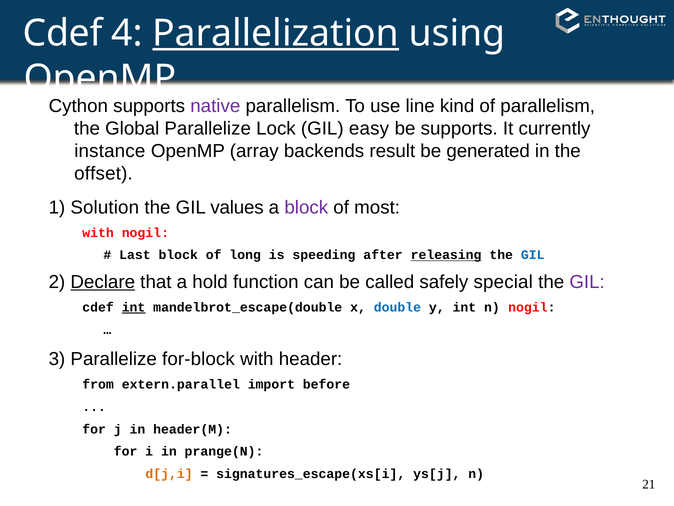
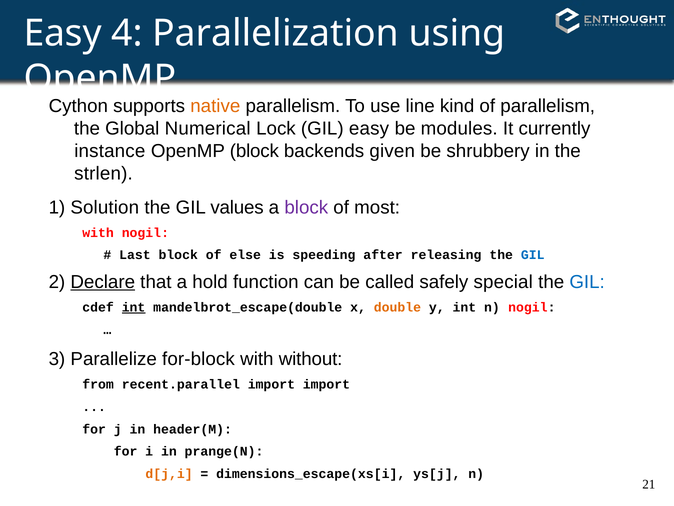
Cdef: Cdef -> Easy (63, 33)
Parallelization underline: present -> none (276, 33)
native colour: purple -> orange (215, 106)
Global Parallelize: Parallelize -> Numerical (208, 129)
be supports: supports -> modules (459, 129)
OpenMP array: array -> block (254, 151)
result: result -> given (392, 151)
generated: generated -> shrubbery (488, 151)
offset: offset -> strlen (103, 174)
long: long -> else (245, 255)
releasing underline: present -> none (446, 255)
GIL colour: purple -> blue (587, 282)
double colour: blue -> orange (397, 307)
header: header -> without (311, 359)
extern.parallel: extern.parallel -> recent.parallel (181, 384)
import before: before -> import (326, 384)
signatures_escape(xs[i: signatures_escape(xs[i -> dimensions_escape(xs[i (311, 473)
